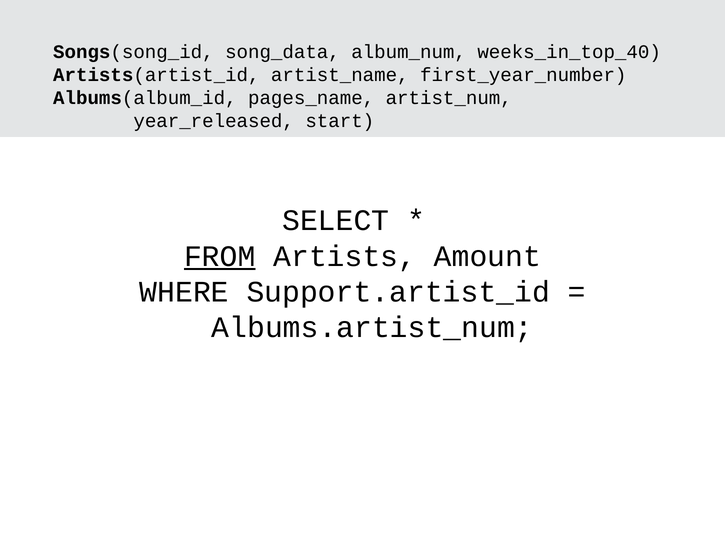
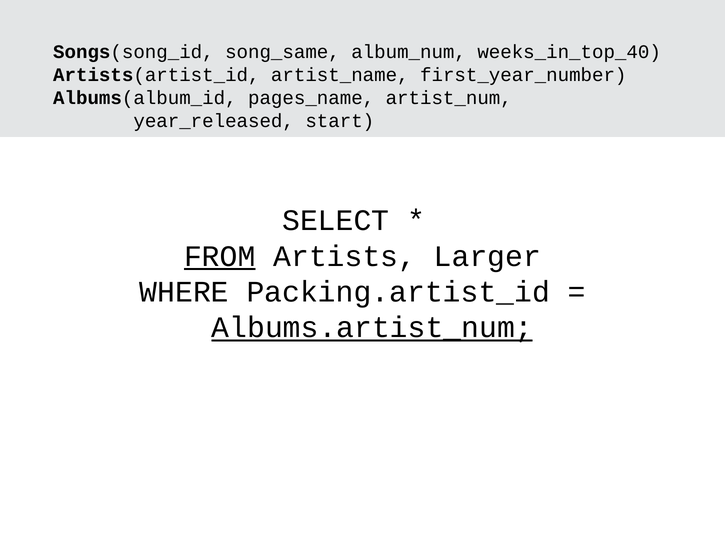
song_data: song_data -> song_same (282, 52)
Amount: Amount -> Larger (487, 256)
Support.artist_id: Support.artist_id -> Packing.artist_id (398, 292)
Albums.artist_num underline: none -> present (372, 327)
